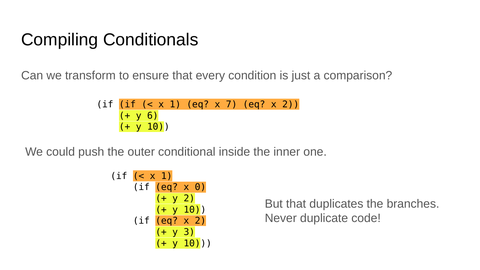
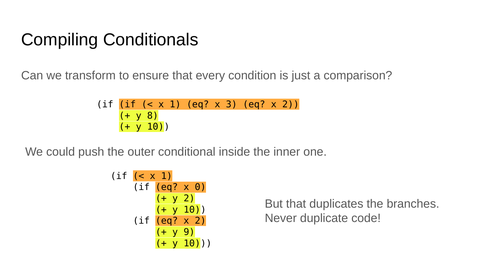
7: 7 -> 3 (232, 104)
6: 6 -> 8 (153, 116)
3: 3 -> 9 (189, 232)
